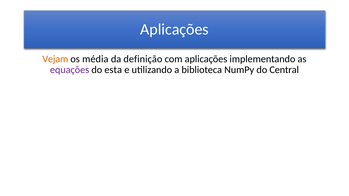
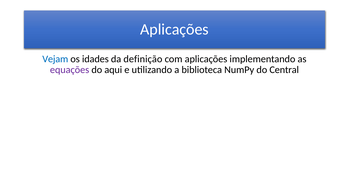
Vejam colour: orange -> blue (55, 59)
média: média -> idades (95, 59)
esta: esta -> aqui (113, 70)
